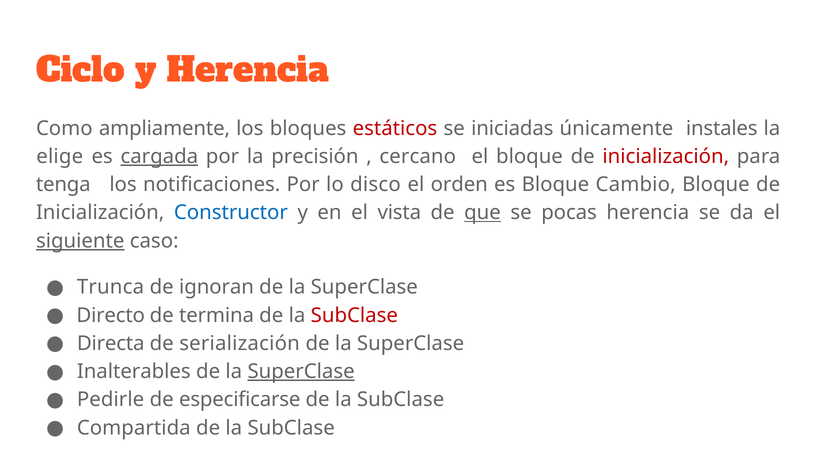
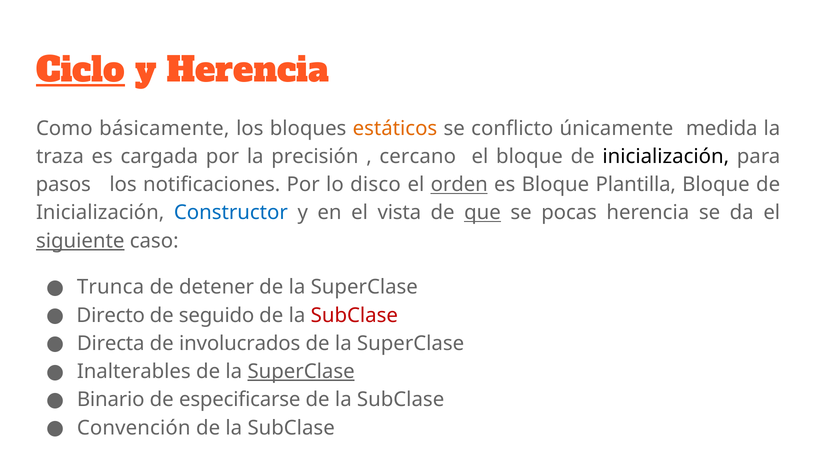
Ciclo underline: none -> present (80, 71)
ampliamente: ampliamente -> básicamente (164, 128)
estáticos colour: red -> orange (395, 128)
iniciadas: iniciadas -> conflicto (512, 128)
instales: instales -> medida (722, 128)
elige: elige -> traza (60, 157)
cargada underline: present -> none (159, 157)
inicialización colour: red -> black (666, 157)
tenga: tenga -> pasos (63, 185)
orden underline: none -> present (459, 185)
Cambio: Cambio -> Plantilla (636, 185)
ignoran: ignoran -> detener (217, 288)
termina: termina -> seguido (217, 316)
serialización: serialización -> involucrados (240, 344)
Pedirle: Pedirle -> Binario (111, 400)
Compartida: Compartida -> Convención (134, 428)
